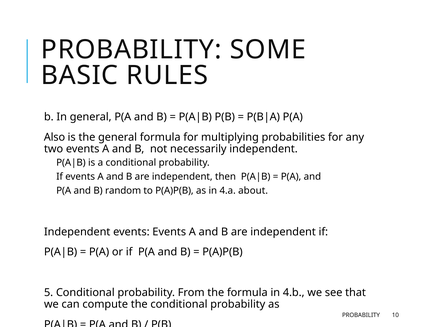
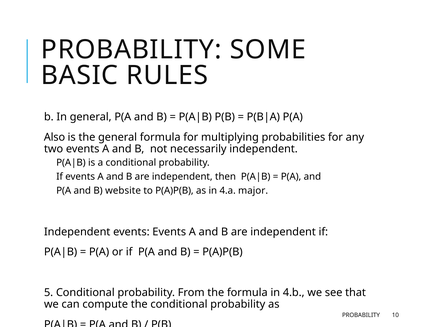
random: random -> website (123, 191)
about: about -> major (253, 191)
